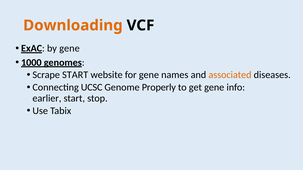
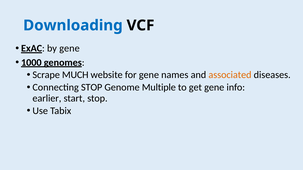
Downloading colour: orange -> blue (73, 25)
Scrape START: START -> MUCH (75, 75)
Connecting UCSC: UCSC -> STOP (92, 88)
Properly: Properly -> Multiple (159, 88)
